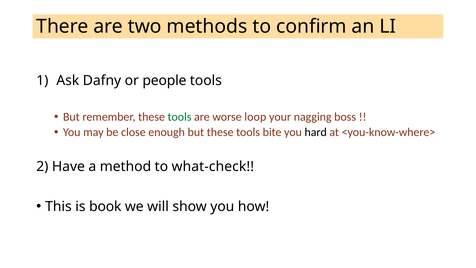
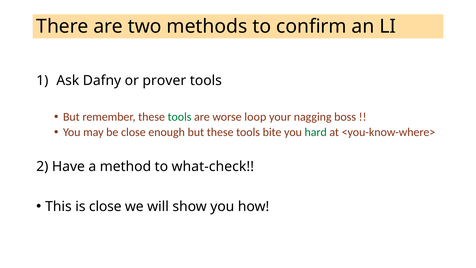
people: people -> prover (164, 80)
hard colour: black -> green (316, 132)
is book: book -> close (105, 206)
